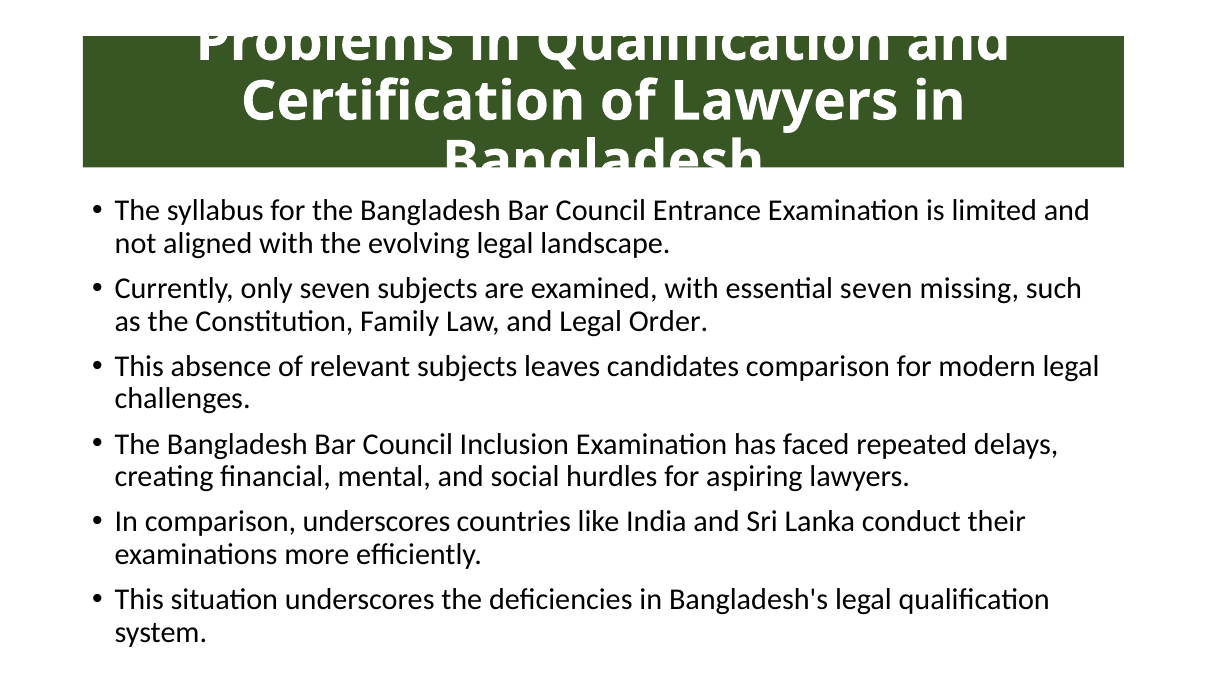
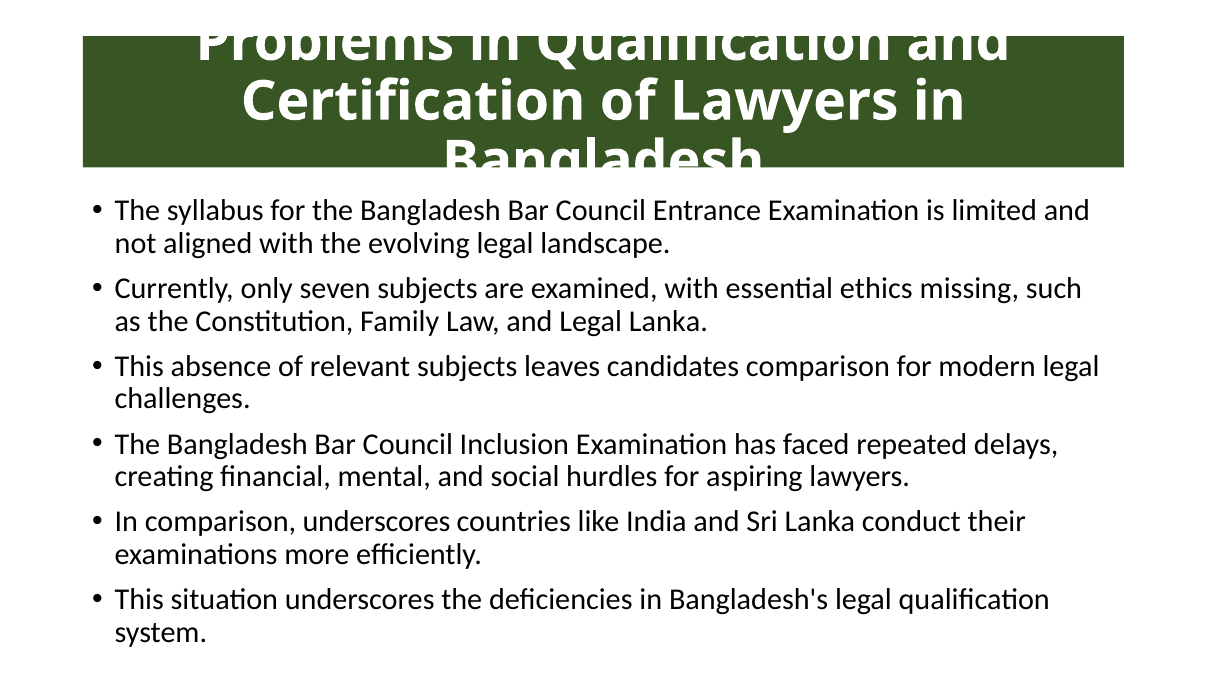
essential seven: seven -> ethics (876, 289)
Legal Order: Order -> Lanka (668, 321)
